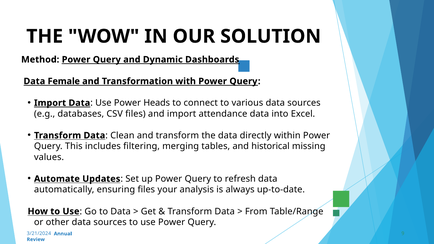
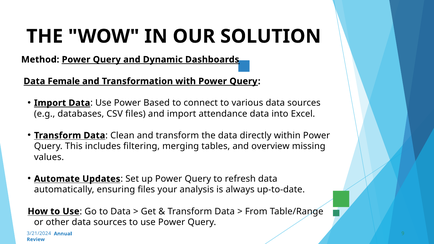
Heads: Heads -> Based (157, 103)
historical: historical -> overview (270, 146)
